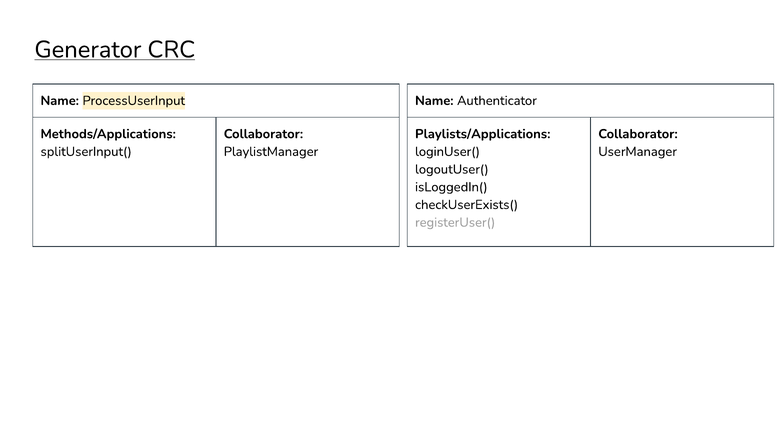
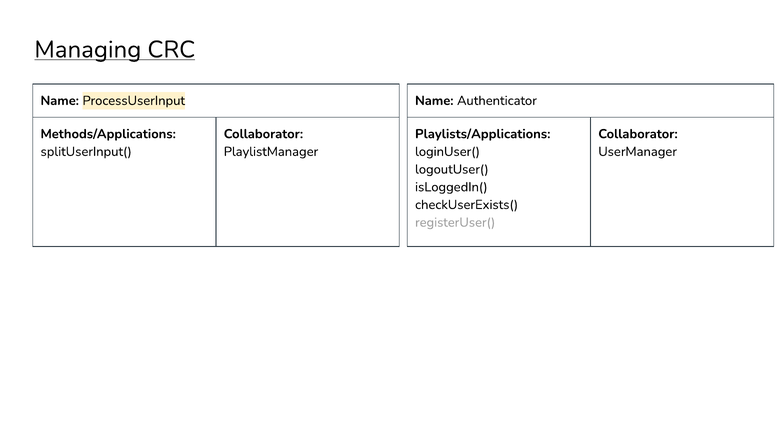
Generator: Generator -> Managing (88, 49)
